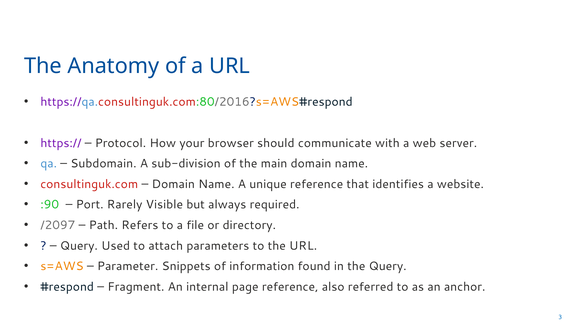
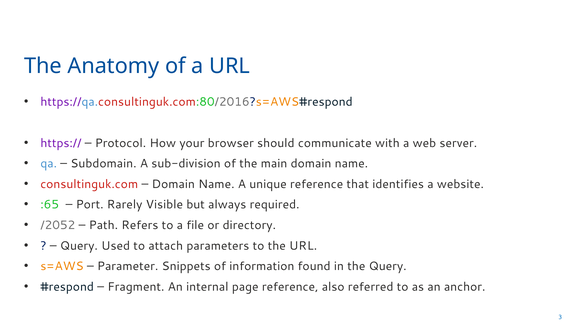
:90: :90 -> :65 (50, 205)
/2097: /2097 -> /2052 (58, 225)
